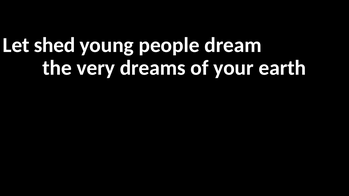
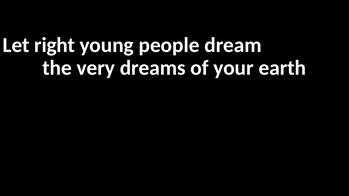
shed: shed -> right (55, 45)
